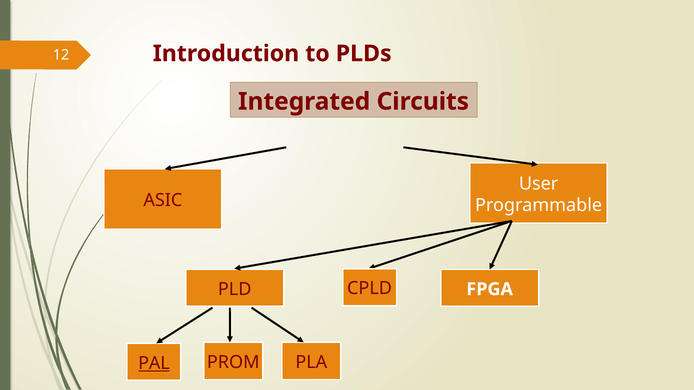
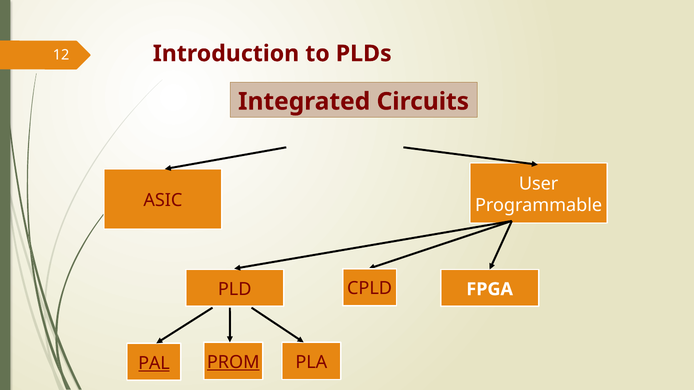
PROM underline: none -> present (233, 362)
